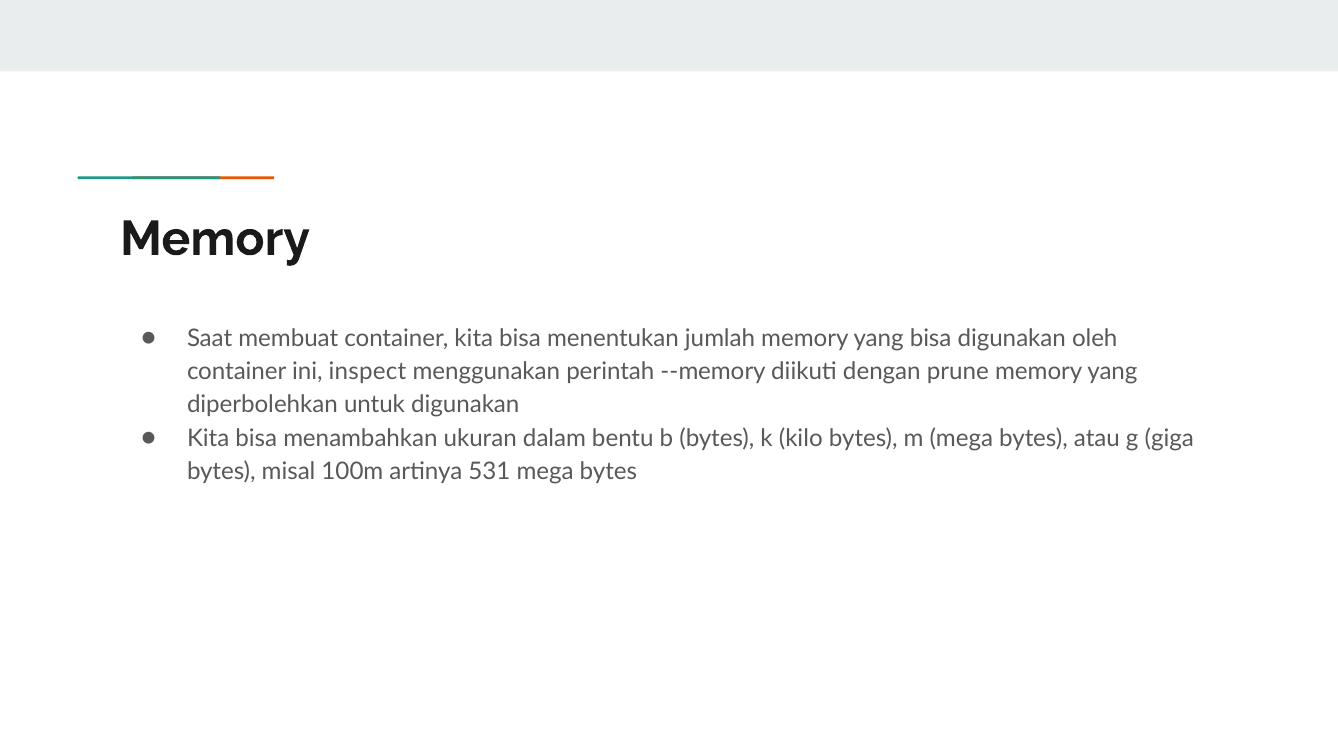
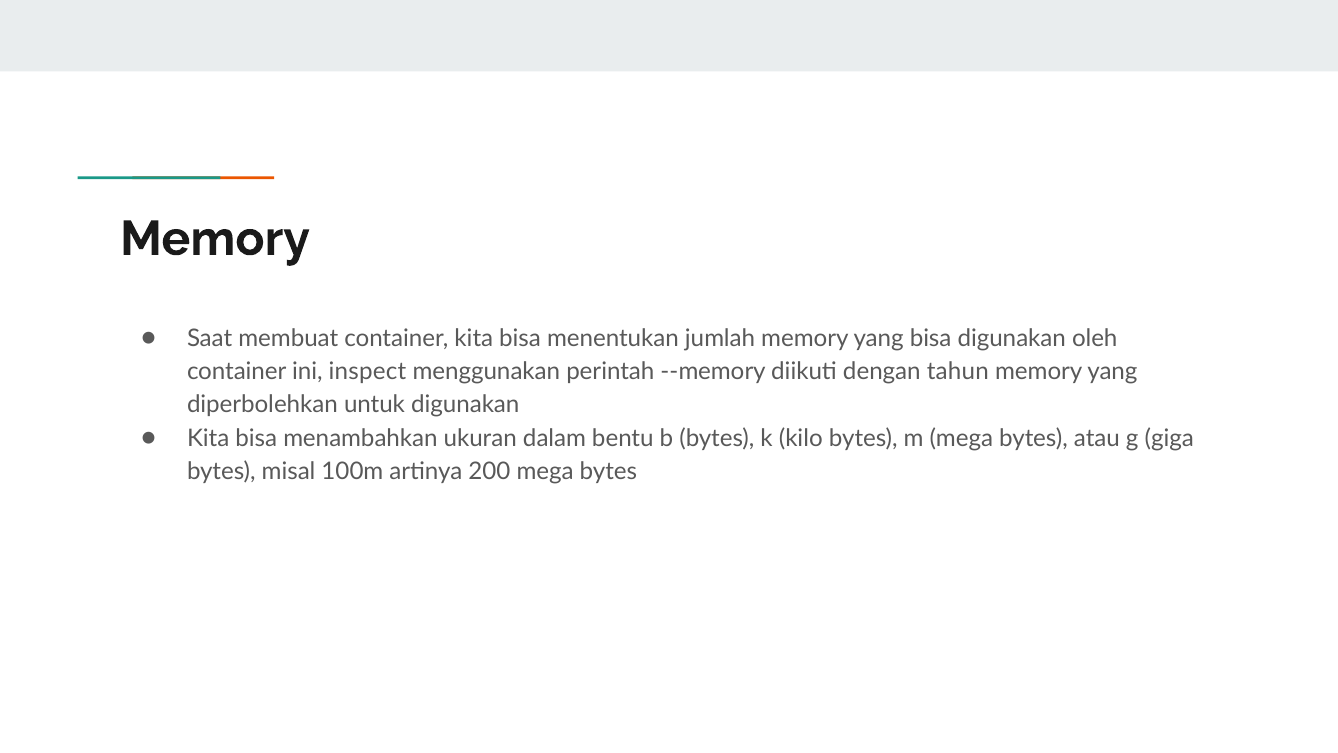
prune: prune -> tahun (958, 371)
531: 531 -> 200 (489, 471)
